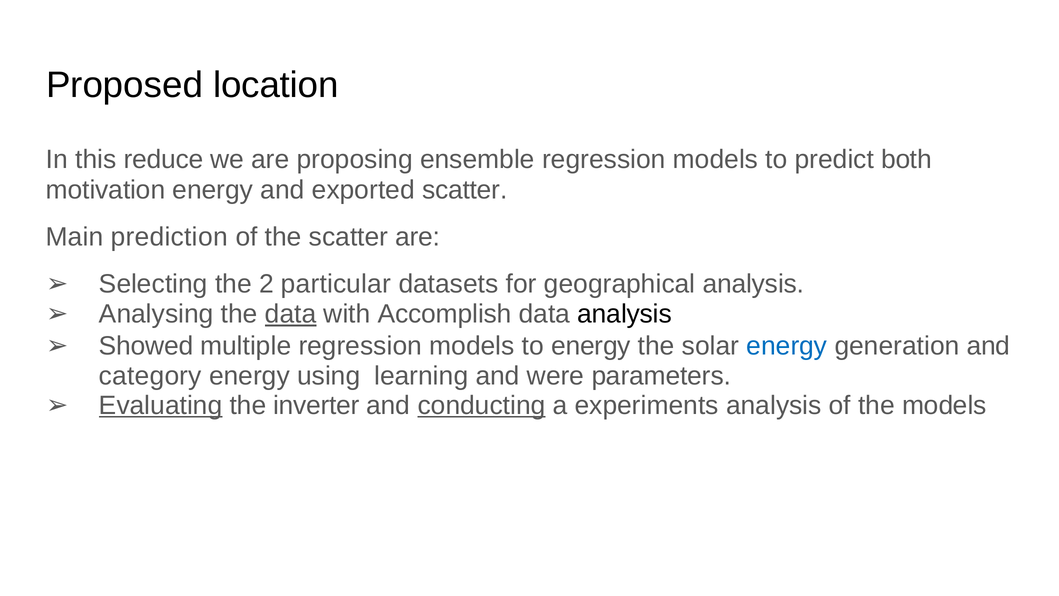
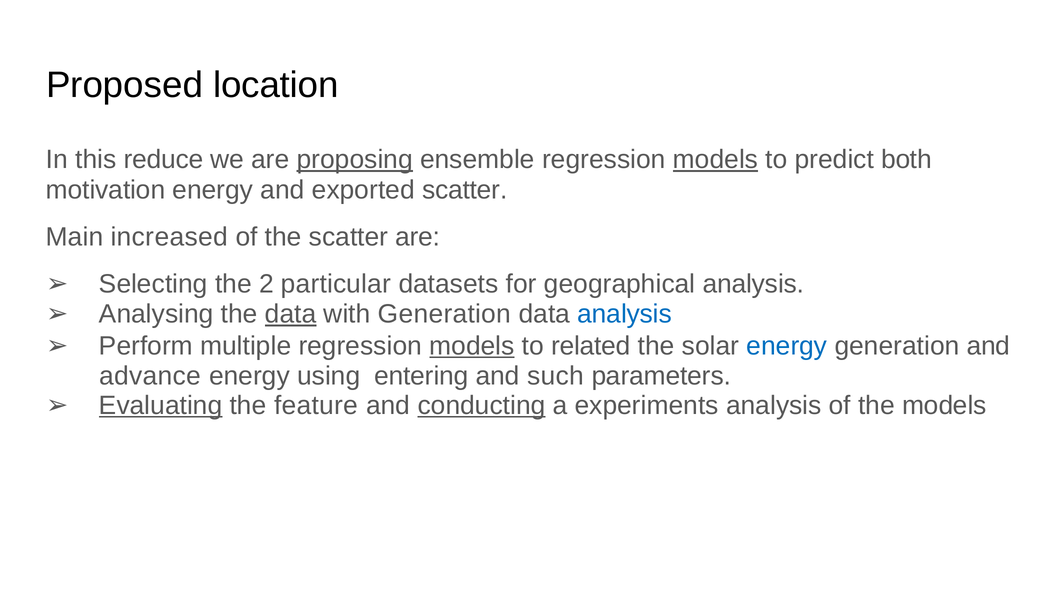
proposing underline: none -> present (355, 160)
models underline: none -> present (716, 160)
prediction: prediction -> increased (169, 237)
with Accomplish: Accomplish -> Generation (444, 314)
analysis colour: black -> blue (625, 314)
Showed: Showed -> Perform (146, 346)
models underline: none -> present (472, 346)
to energy: energy -> related (591, 346)
category: category -> advance (150, 376)
learning: learning -> entering (421, 376)
were: were -> such (555, 376)
inverter: inverter -> feature (316, 405)
